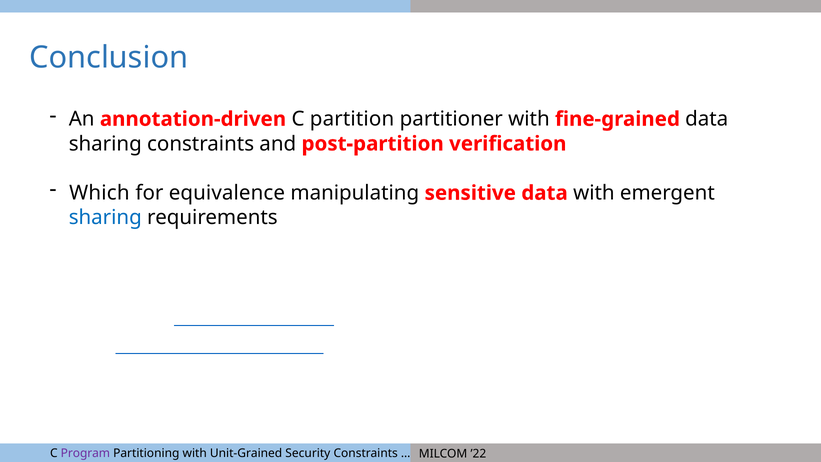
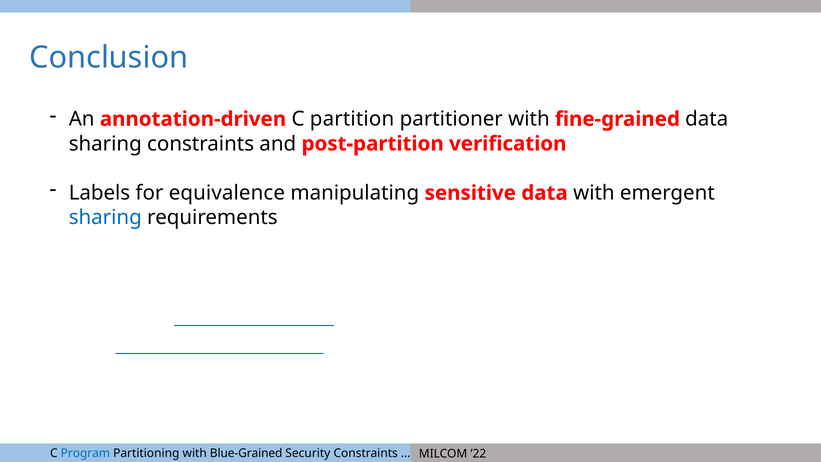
Which: Which -> Labels (99, 193)
Program colour: purple -> blue (85, 453)
Unit-Grained: Unit-Grained -> Blue-Grained (246, 453)
